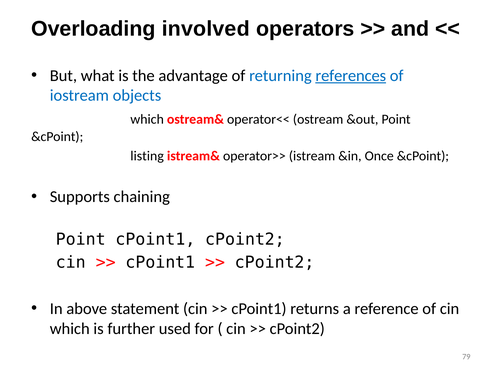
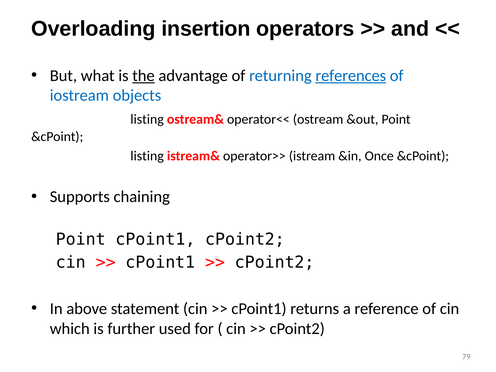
involved: involved -> insertion (206, 29)
the underline: none -> present (144, 76)
which: which -> listing (147, 119)
